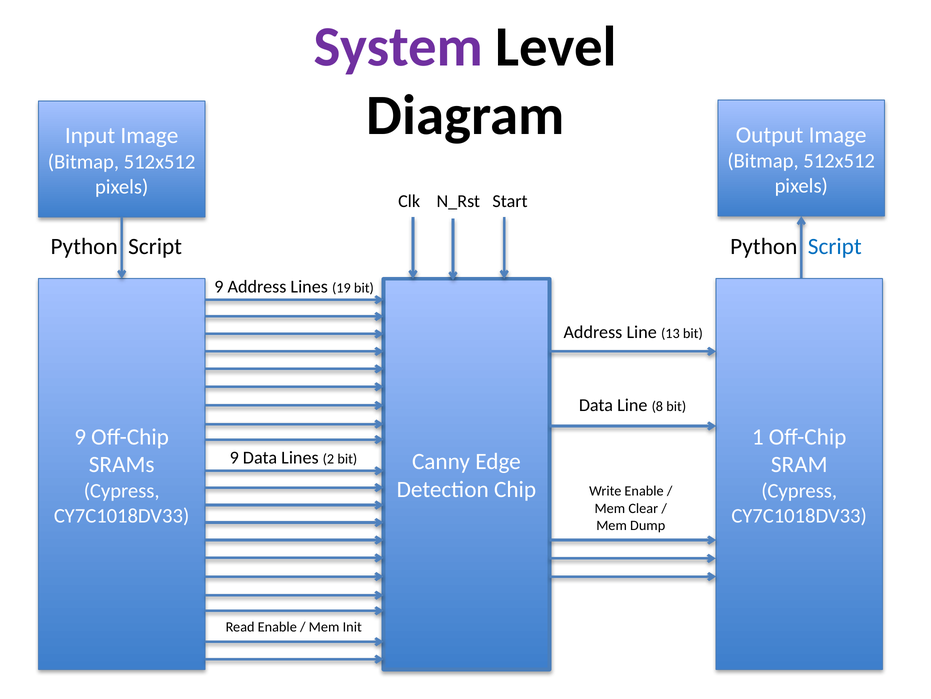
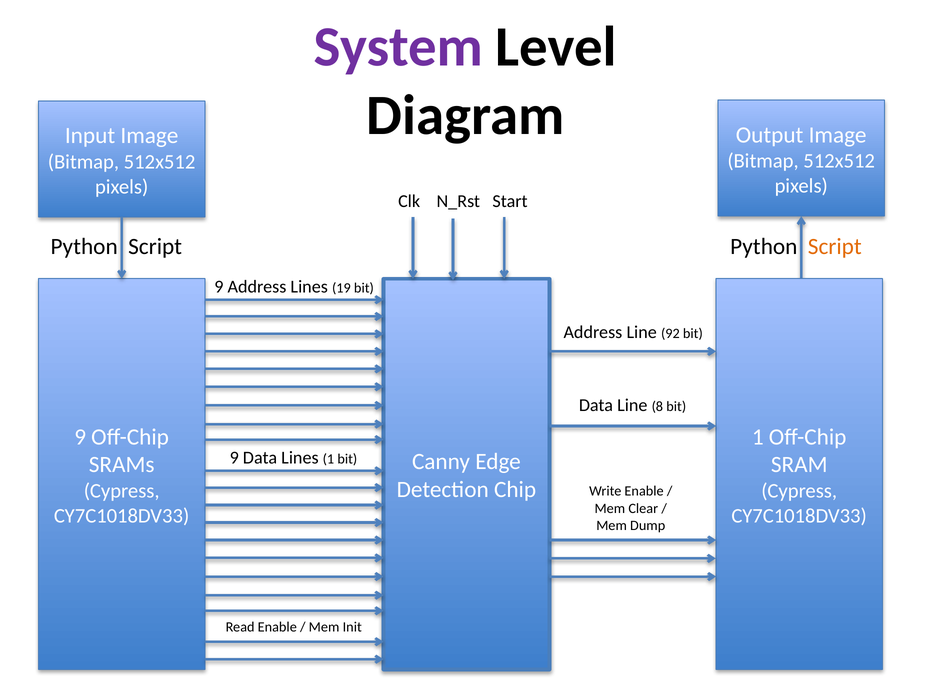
Script colour: blue -> orange (835, 246)
13: 13 -> 92 (670, 333)
Lines 2: 2 -> 1 (328, 459)
